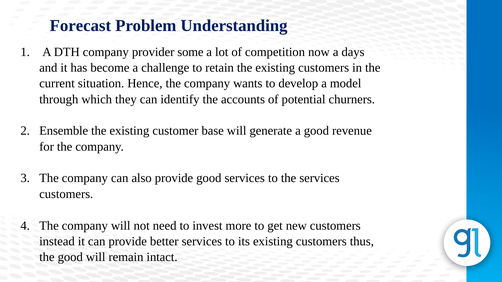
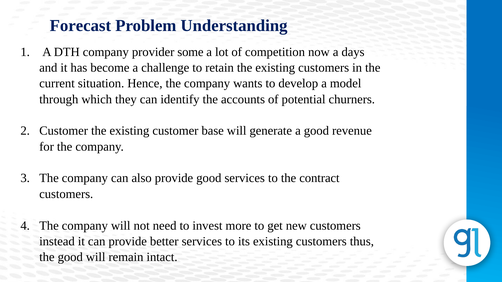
Ensemble: Ensemble -> Customer (64, 131)
the services: services -> contract (319, 178)
